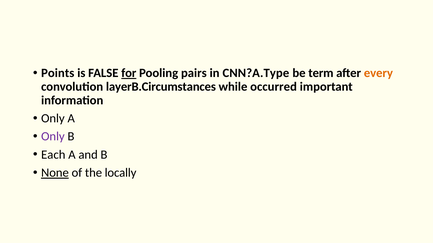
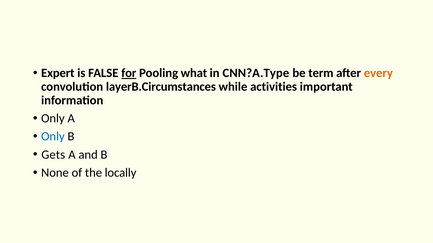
Points: Points -> Expert (58, 73)
pairs: pairs -> what (194, 73)
occurred: occurred -> activities (274, 87)
Only colour: purple -> blue (53, 137)
Each: Each -> Gets (53, 155)
None underline: present -> none (55, 173)
